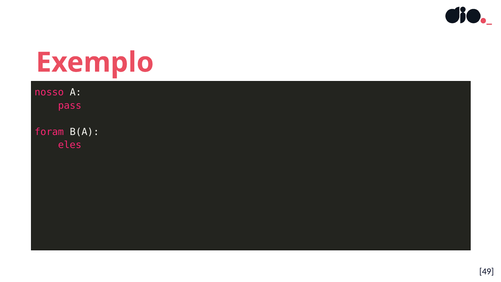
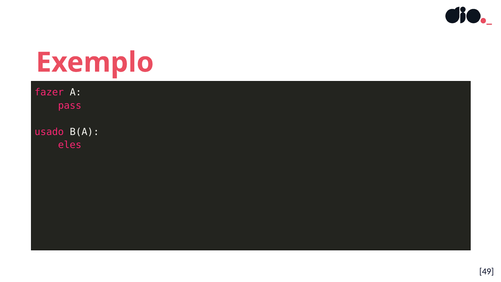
nosso: nosso -> fazer (49, 92)
foram: foram -> usado (49, 132)
